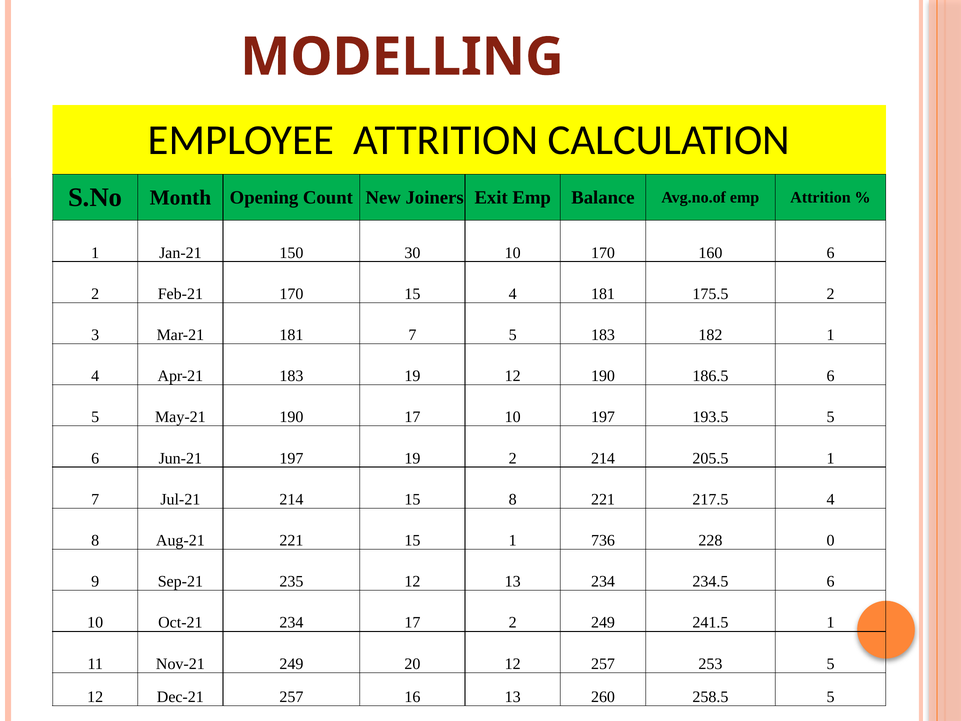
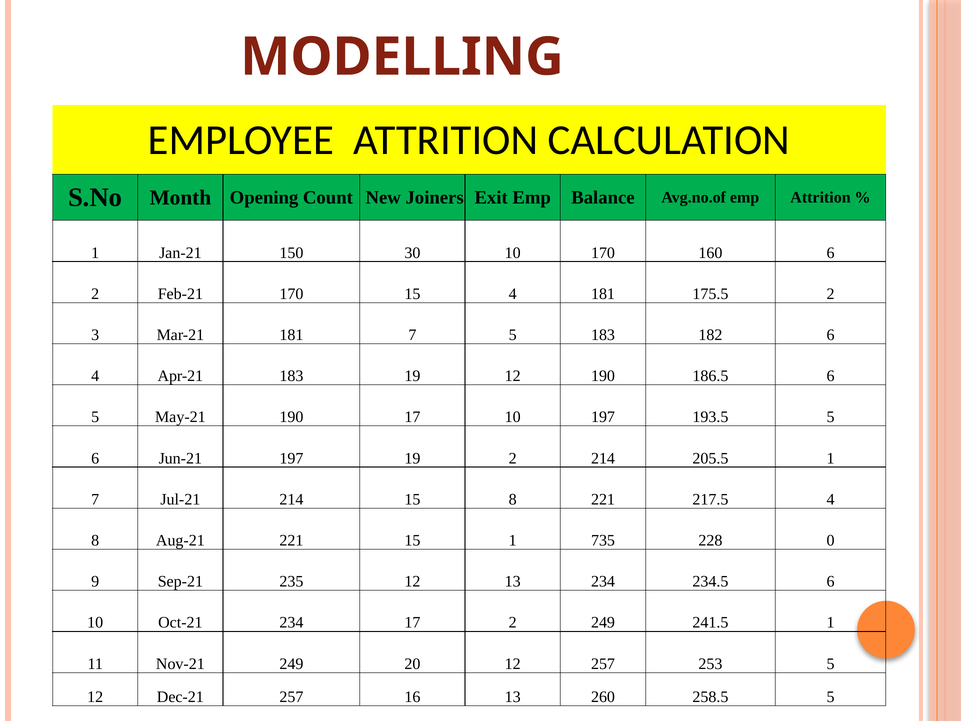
182 1: 1 -> 6 (831, 335)
736: 736 -> 735 (603, 540)
